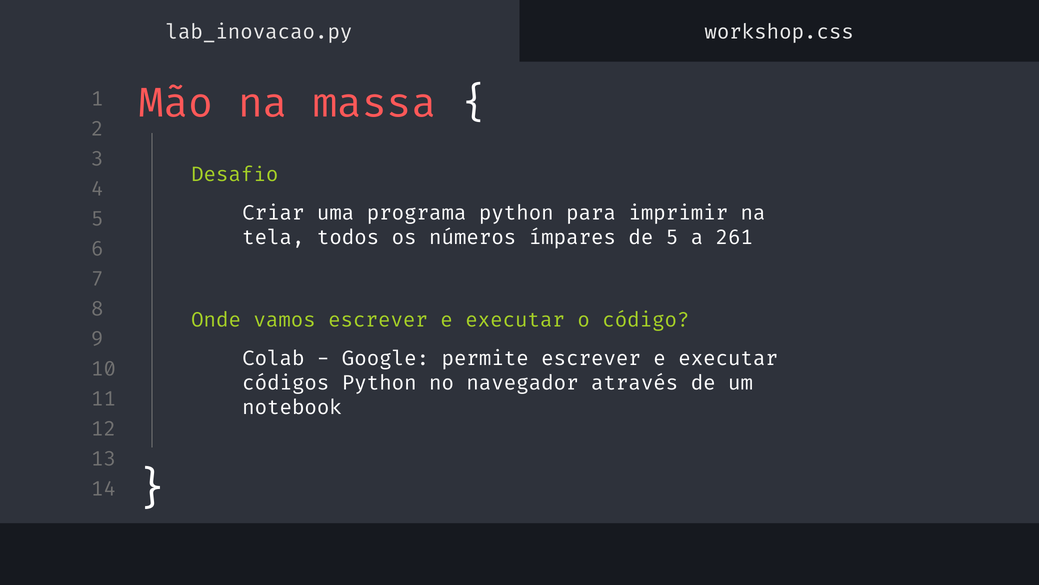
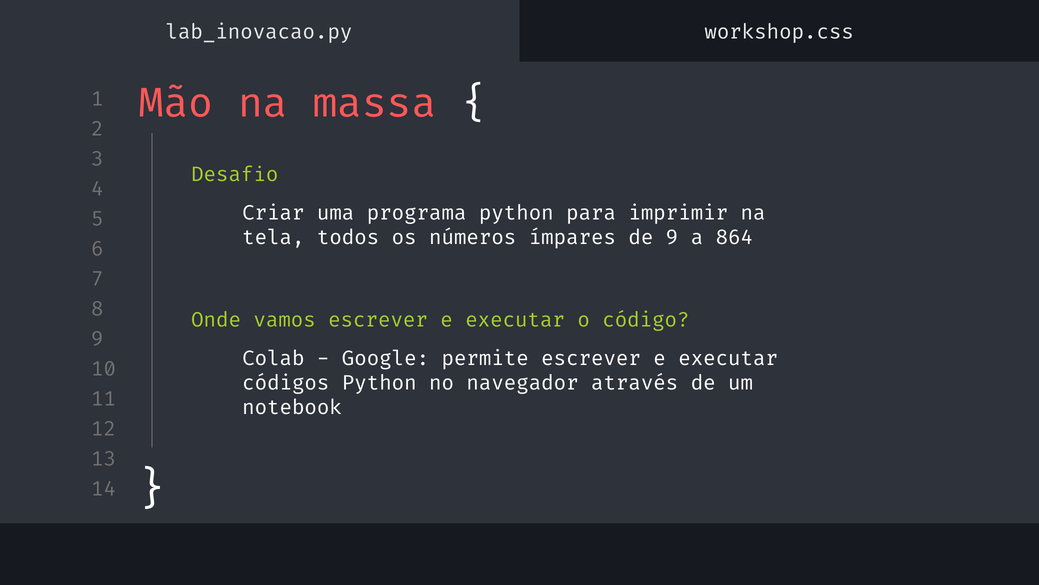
de 5: 5 -> 9 (672, 237)
261: 261 -> 864 (734, 237)
